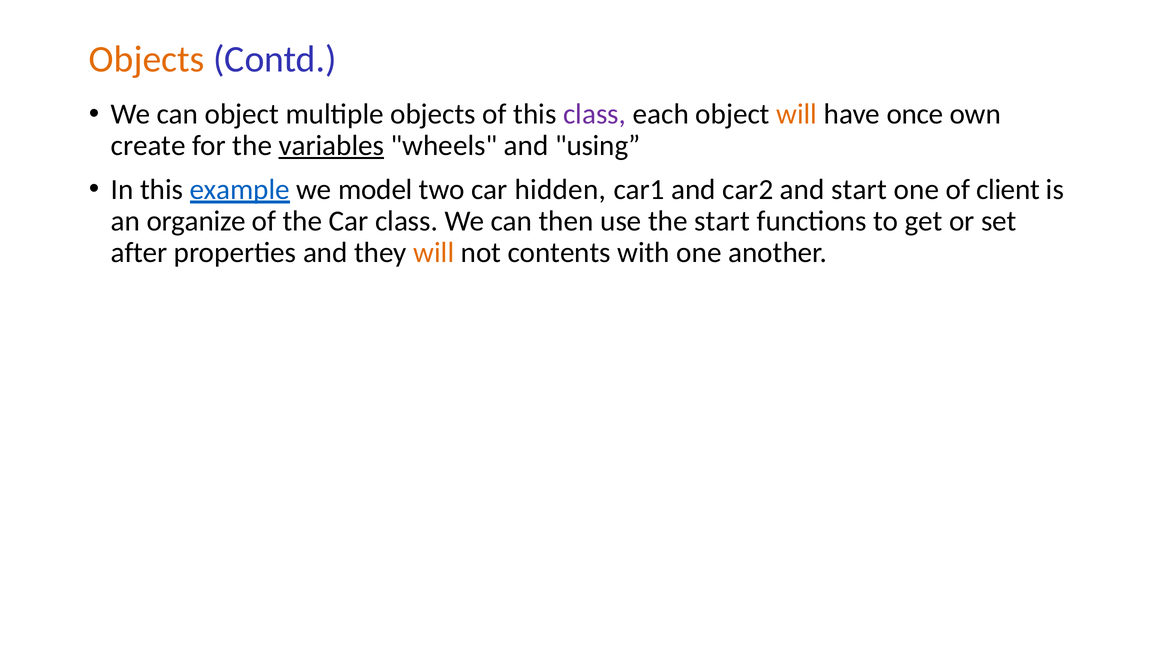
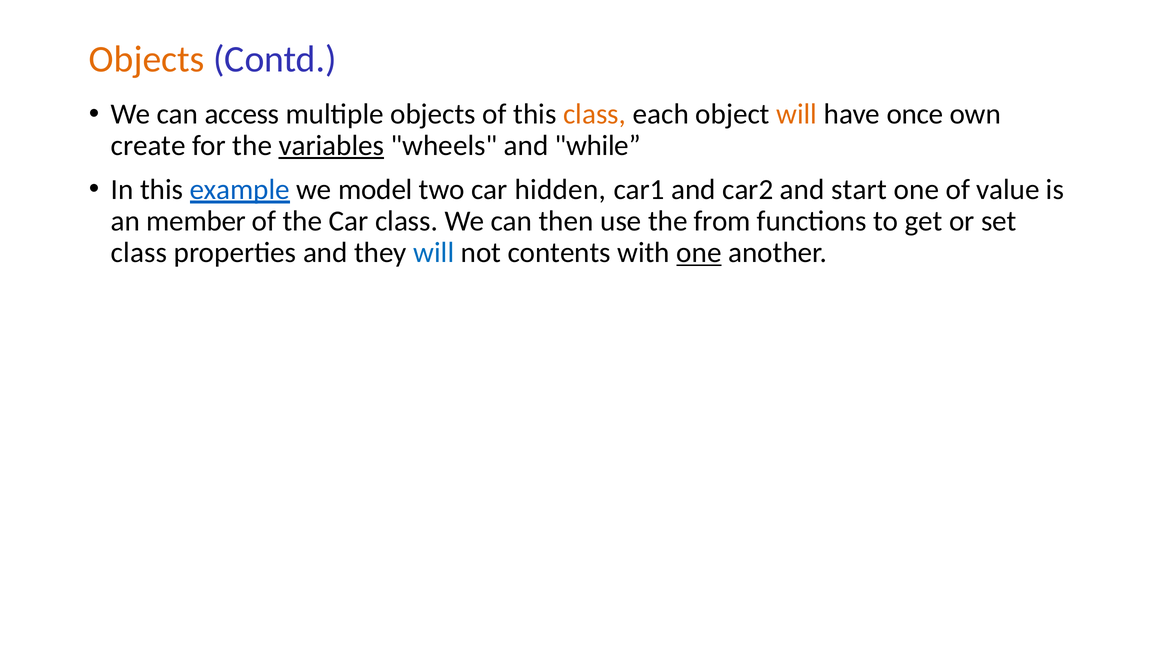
can object: object -> access (242, 114)
class colour: purple -> orange (595, 114)
using: using -> while (598, 146)
client: client -> value (1008, 190)
organize: organize -> member (196, 221)
the start: start -> from (722, 221)
after: after -> class (139, 253)
will colour: orange -> blue (434, 253)
one underline: none -> present (699, 253)
